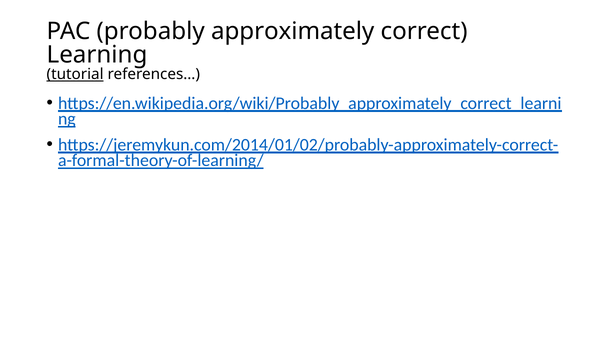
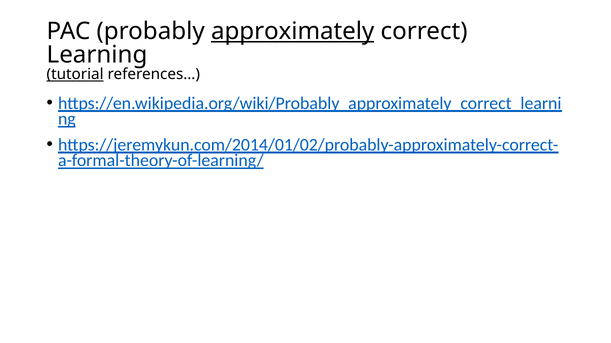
approximately underline: none -> present (293, 31)
